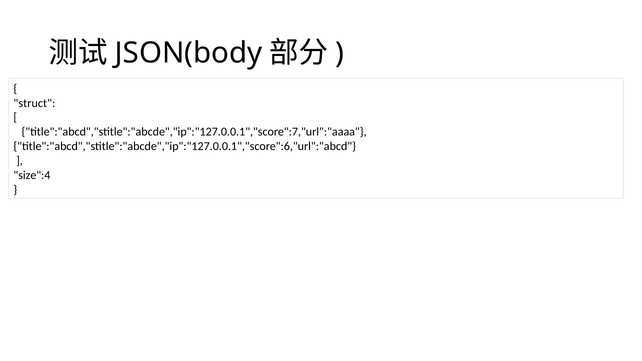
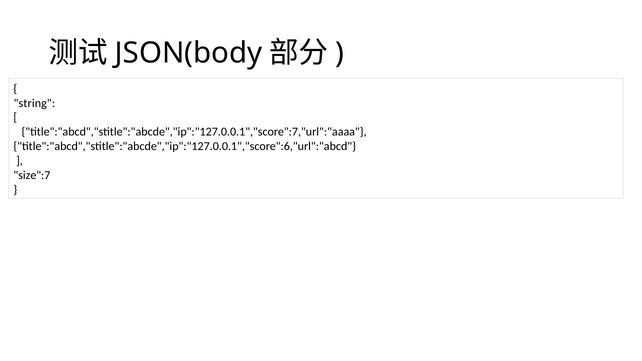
struct: struct -> string (34, 103)
size":4: size":4 -> size":7 (32, 175)
